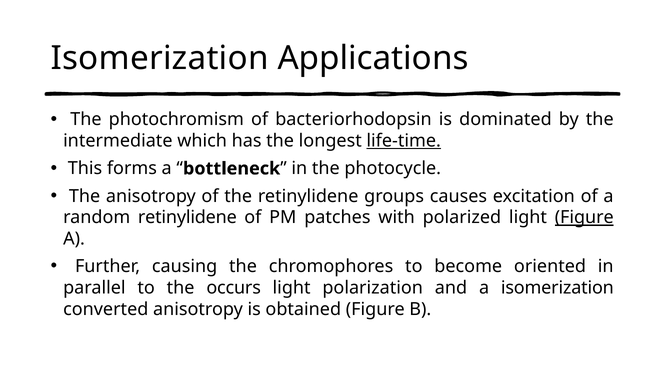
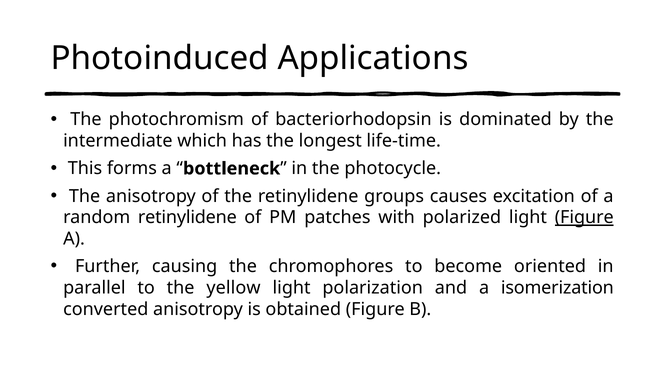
Isomerization: Isomerization -> Photoinduced (160, 58)
life-time underline: present -> none (404, 141)
occurs: occurs -> yellow (233, 288)
